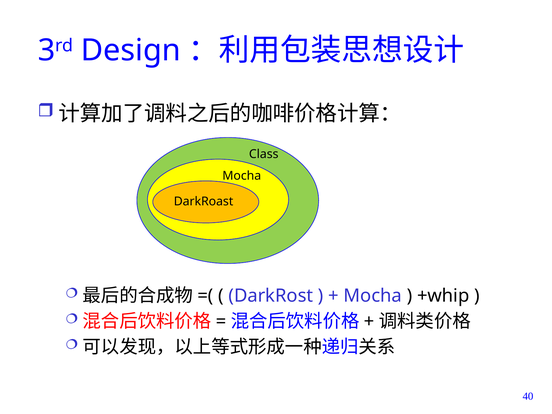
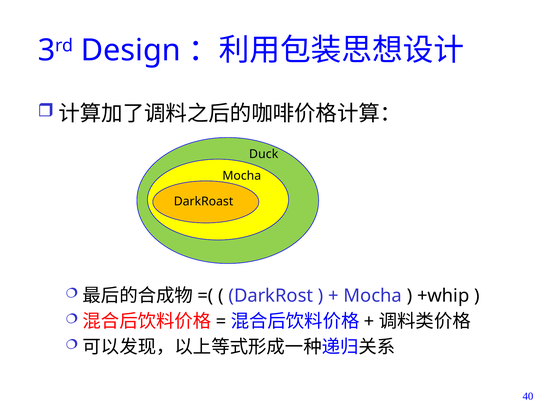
Class: Class -> Duck (264, 154)
